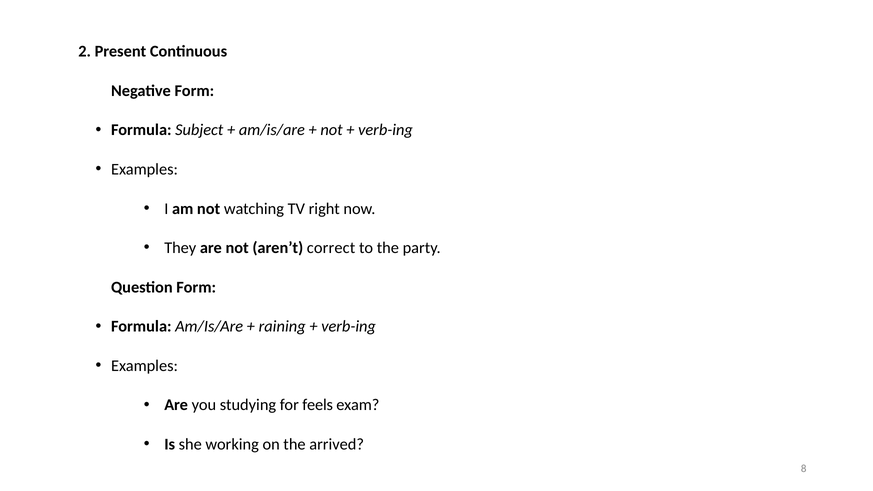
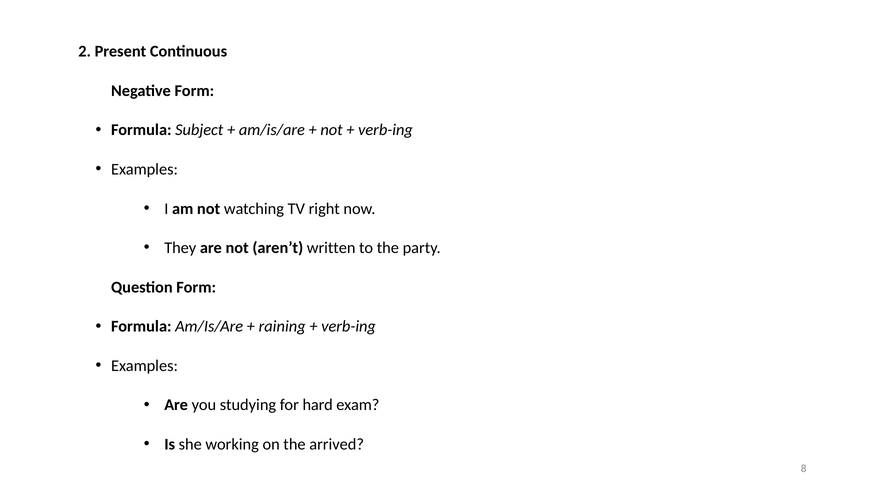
correct: correct -> written (331, 248)
feels: feels -> hard (318, 405)
